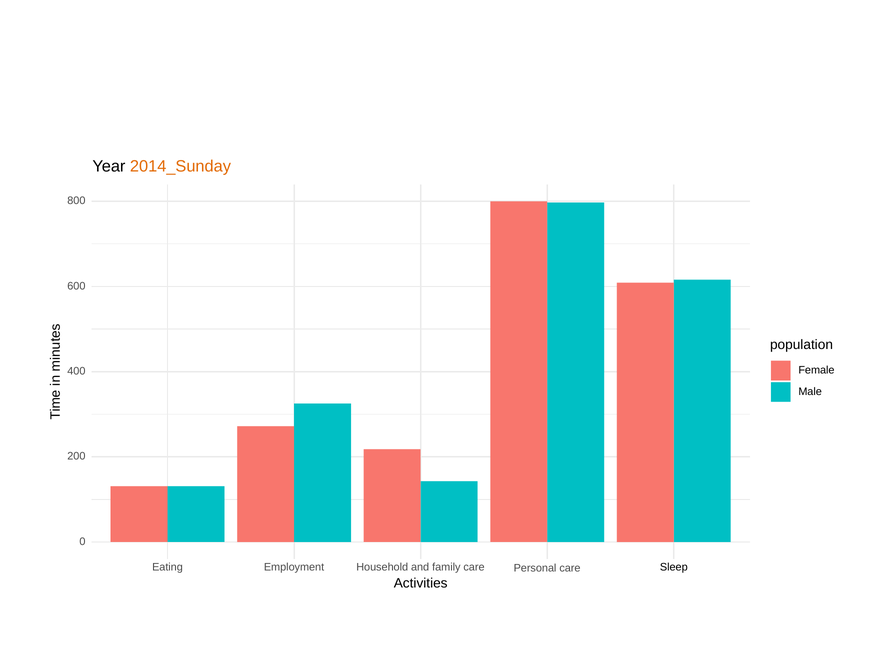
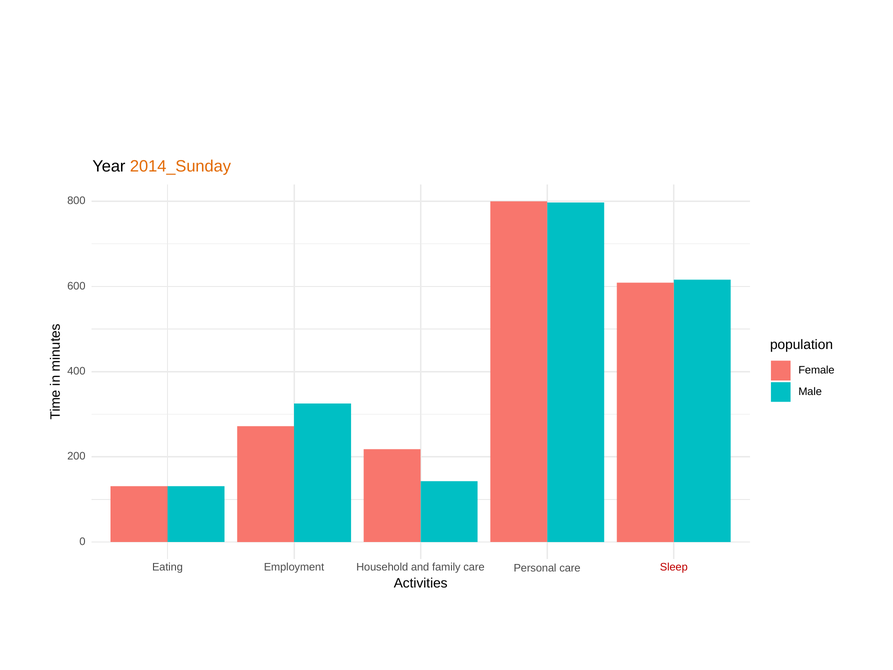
Sleep colour: black -> red (674, 567)
